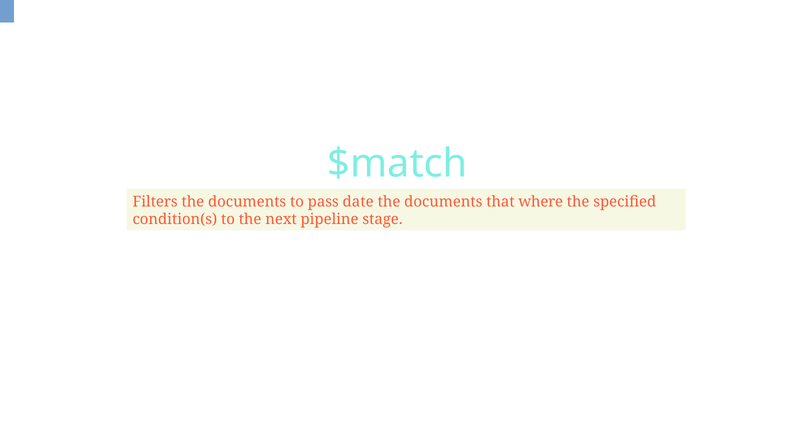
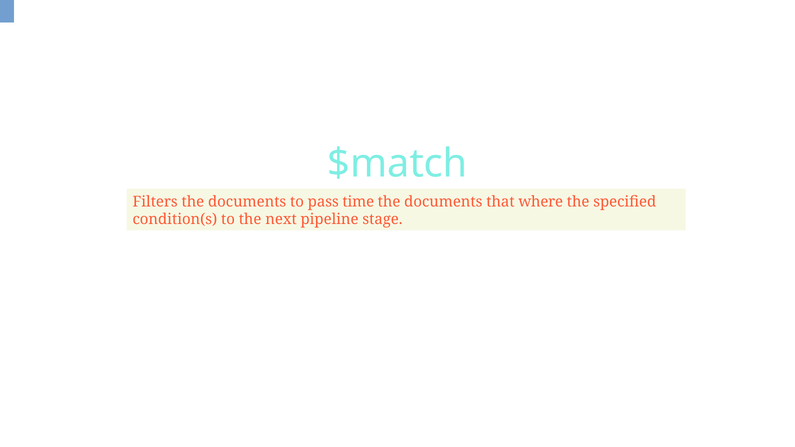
date: date -> time (358, 202)
